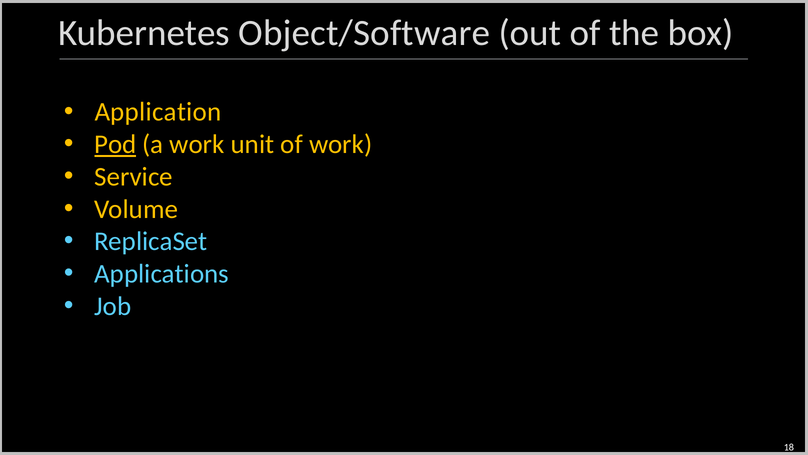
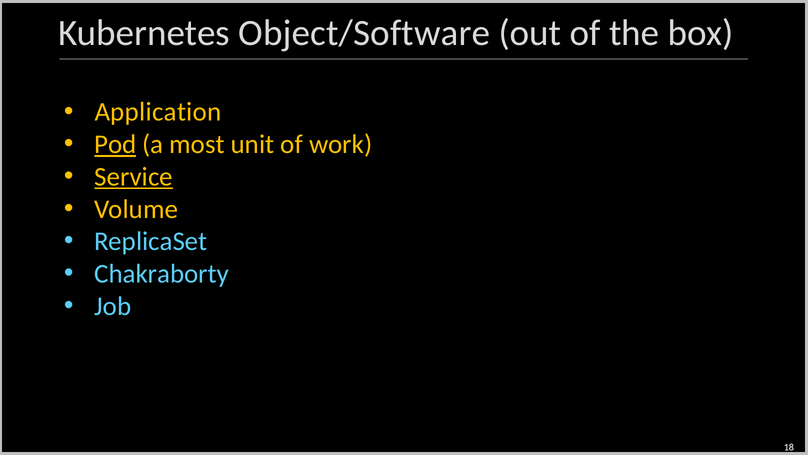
a work: work -> most (197, 145)
Service underline: none -> present (134, 177)
Applications: Applications -> Chakraborty (162, 274)
